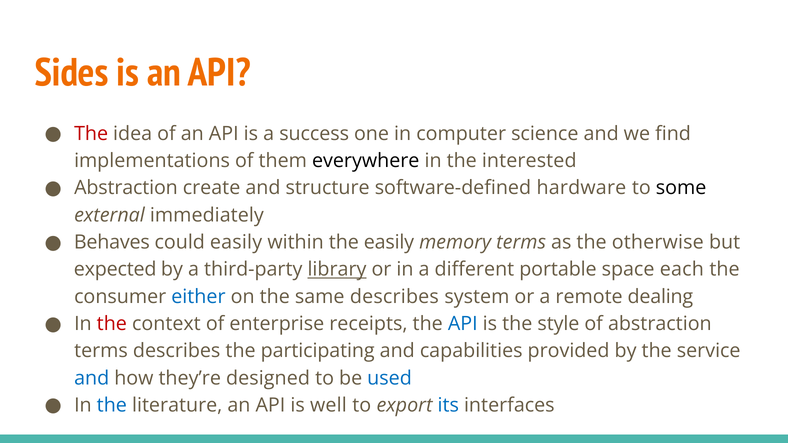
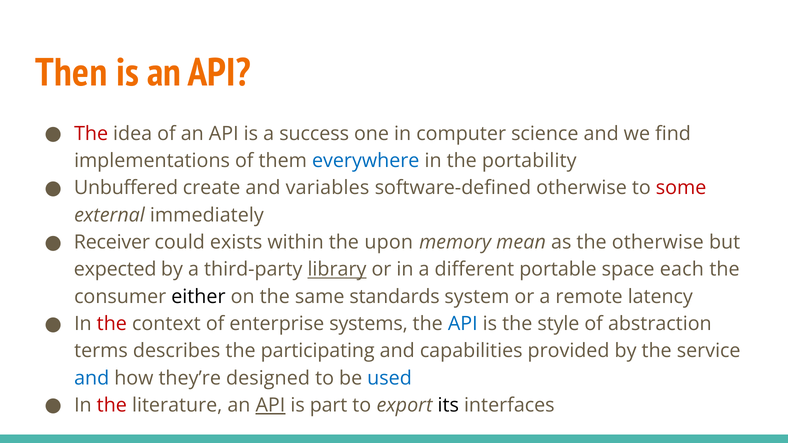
Sides: Sides -> Then (71, 73)
everywhere colour: black -> blue (366, 161)
interested: interested -> portability (529, 161)
Abstraction: Abstraction -> Unbuffered (126, 188)
structure: structure -> variables (327, 188)
software-defined hardware: hardware -> otherwise (582, 188)
some colour: black -> red (681, 188)
Behaves: Behaves -> Receiver (112, 242)
could easily: easily -> exists (236, 242)
the easily: easily -> upon (389, 242)
memory terms: terms -> mean (521, 242)
either colour: blue -> black (198, 297)
same describes: describes -> standards (395, 297)
dealing: dealing -> latency (660, 297)
receipts: receipts -> systems (369, 324)
the colour: blue -> red (112, 406)
API underline: none -> present (270, 406)
well: well -> part (329, 406)
its colour: blue -> black (448, 406)
